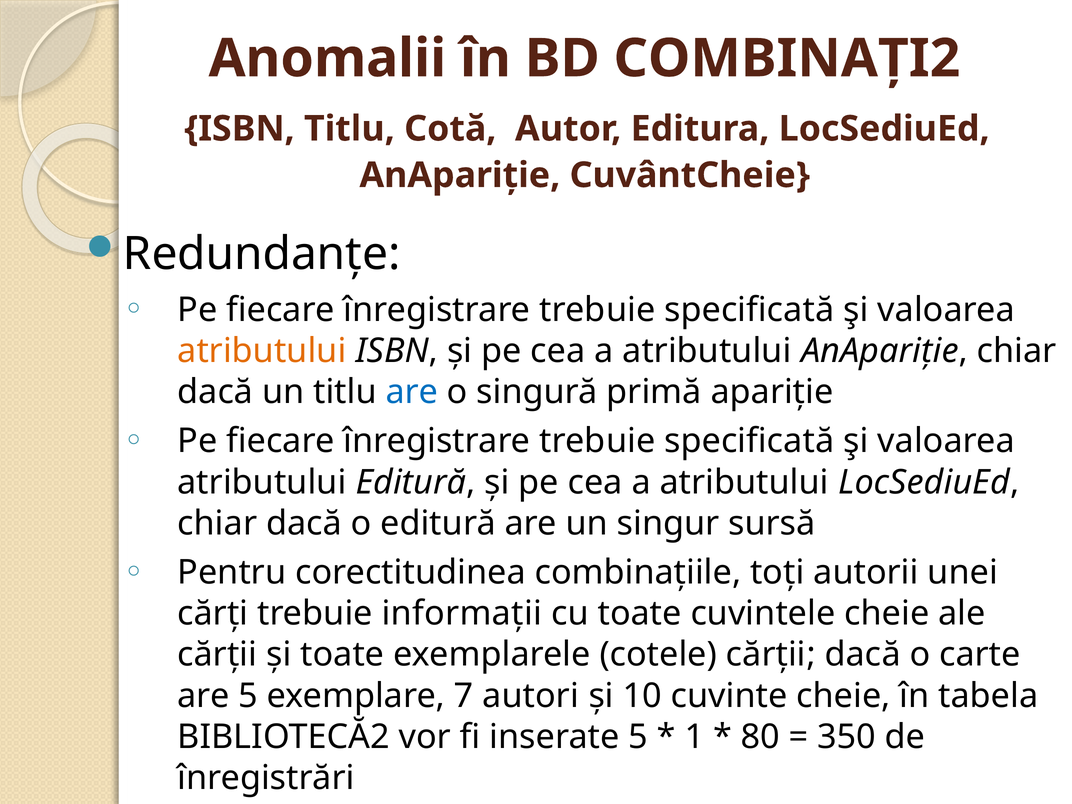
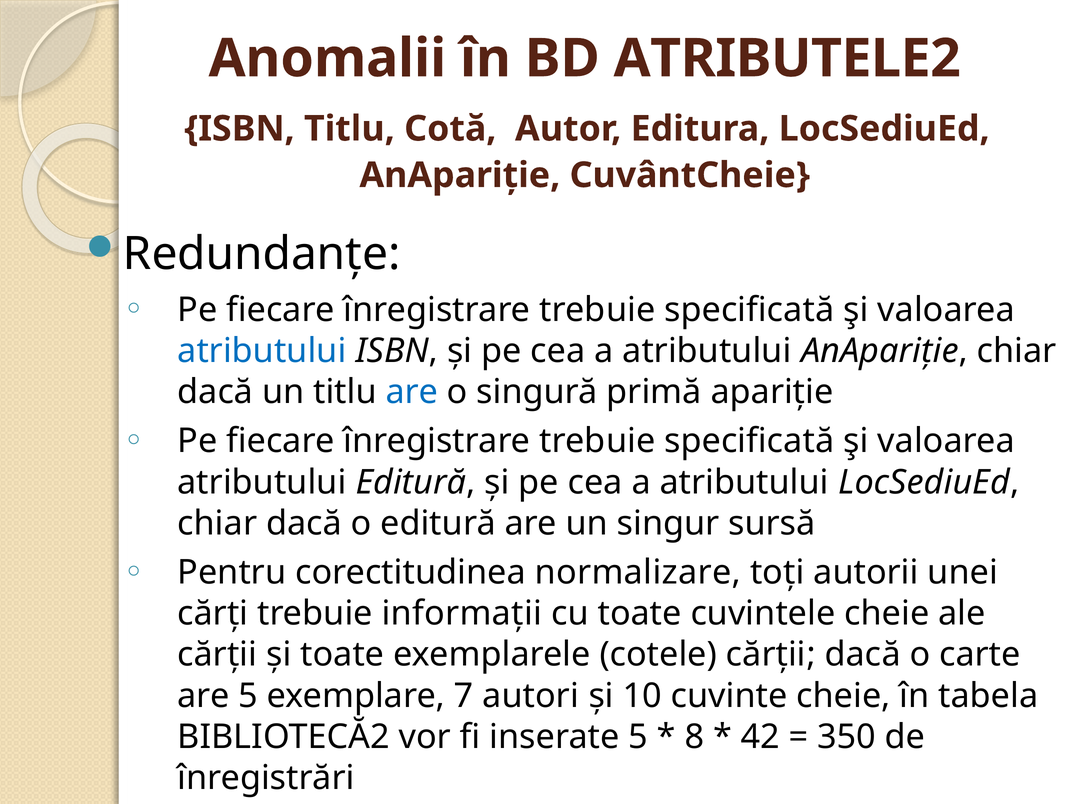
COMBINAŢI2: COMBINAŢI2 -> ATRIBUTELE2 (787, 59)
atributului colour: orange -> blue (262, 351)
combinaţiile: combinaţiile -> normalizare (638, 573)
1: 1 -> 8 (694, 737)
80: 80 -> 42 (760, 737)
